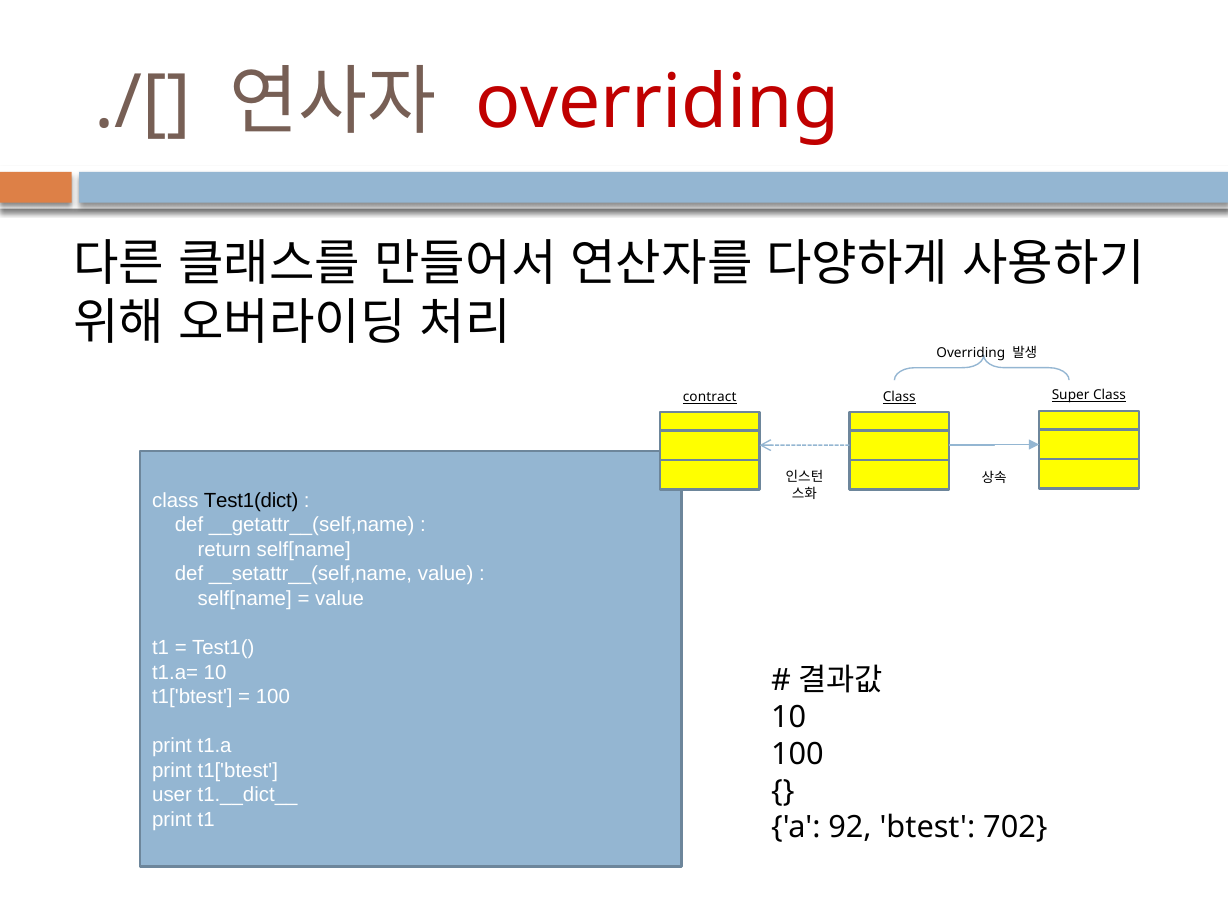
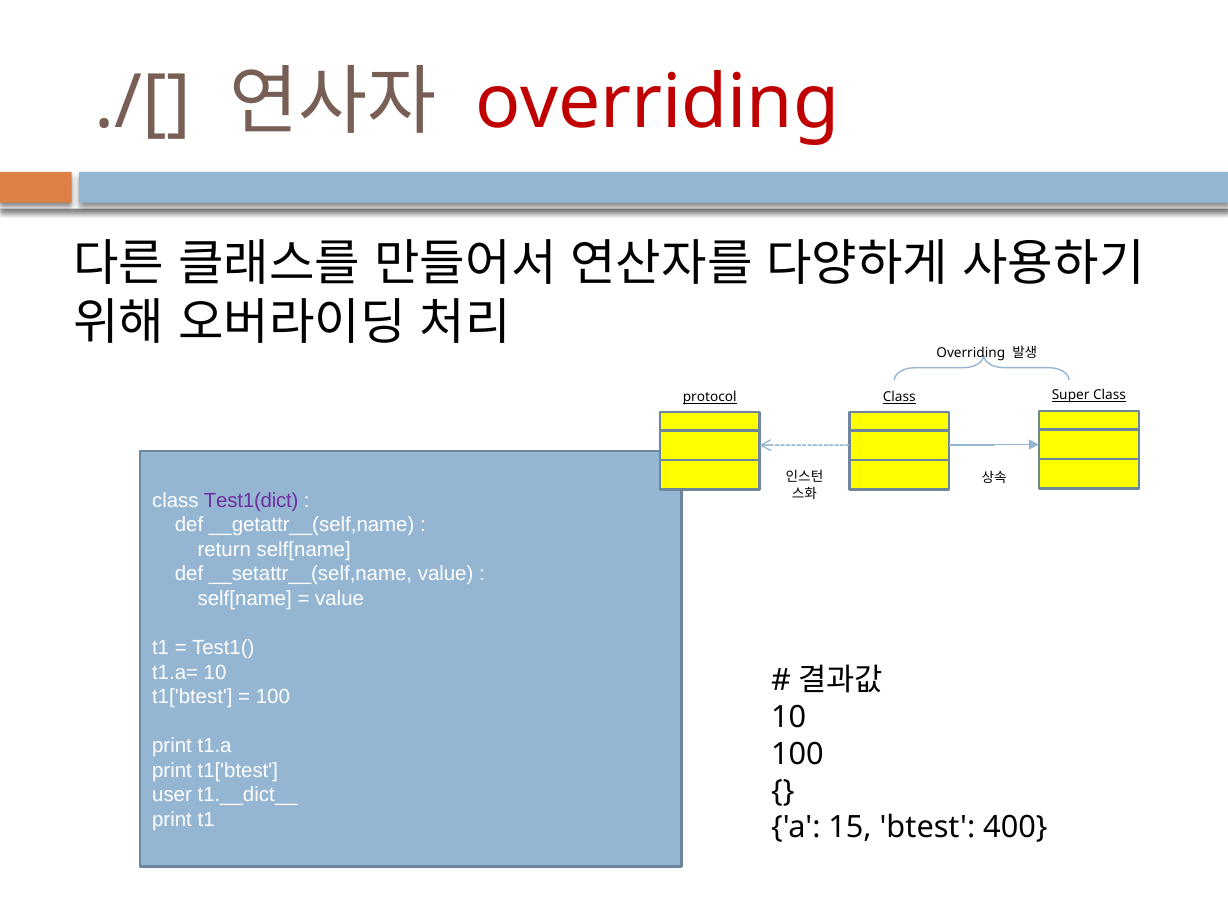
contract: contract -> protocol (710, 397)
Test1(dict colour: black -> purple (251, 501)
92: 92 -> 15 (850, 828)
702: 702 -> 400 (1015, 828)
